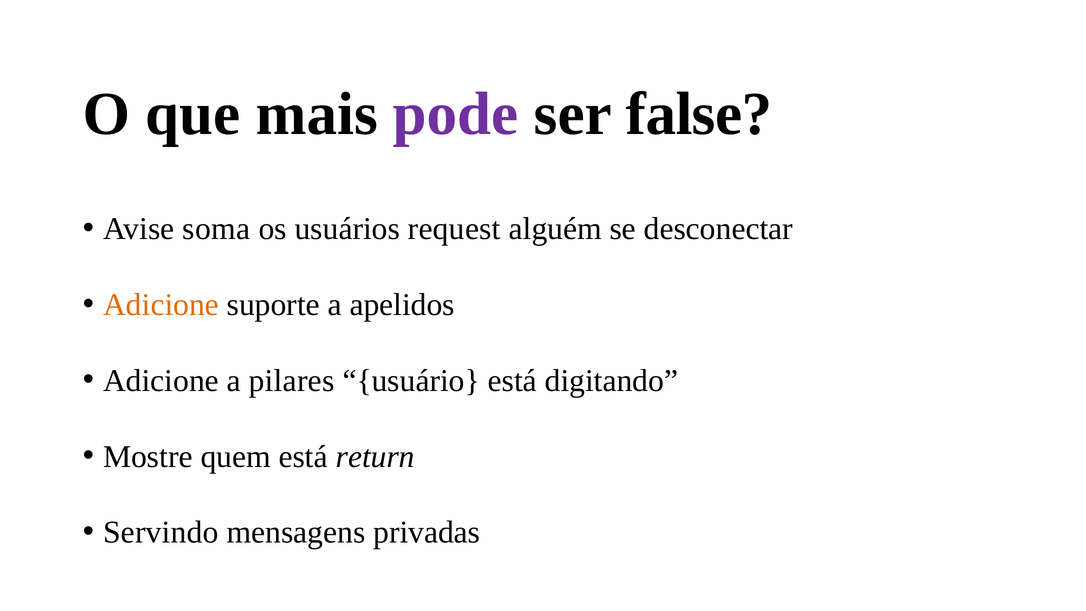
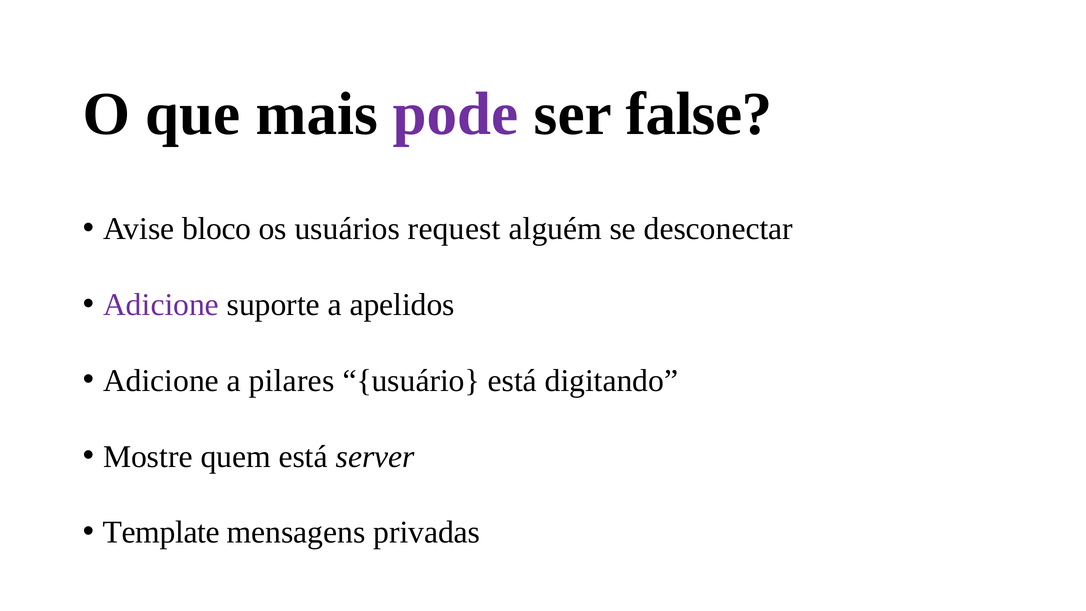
soma: soma -> bloco (217, 229)
Adicione colour: orange -> purple (161, 305)
return: return -> server (375, 456)
Servindo: Servindo -> Template (161, 532)
